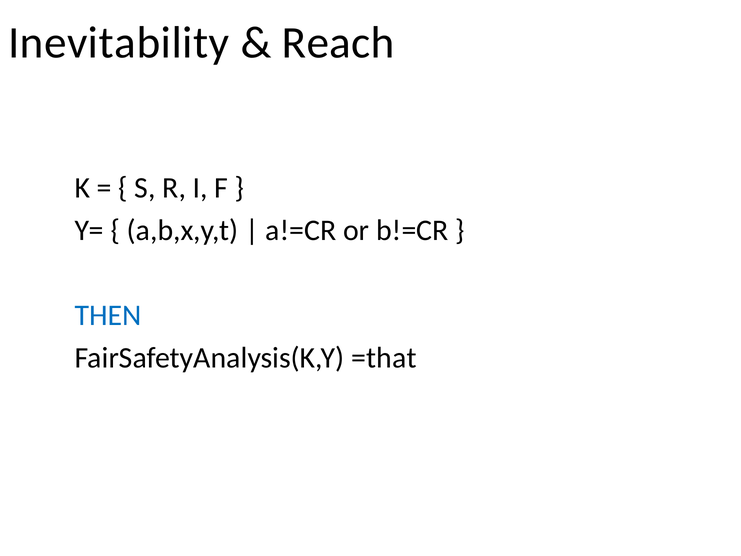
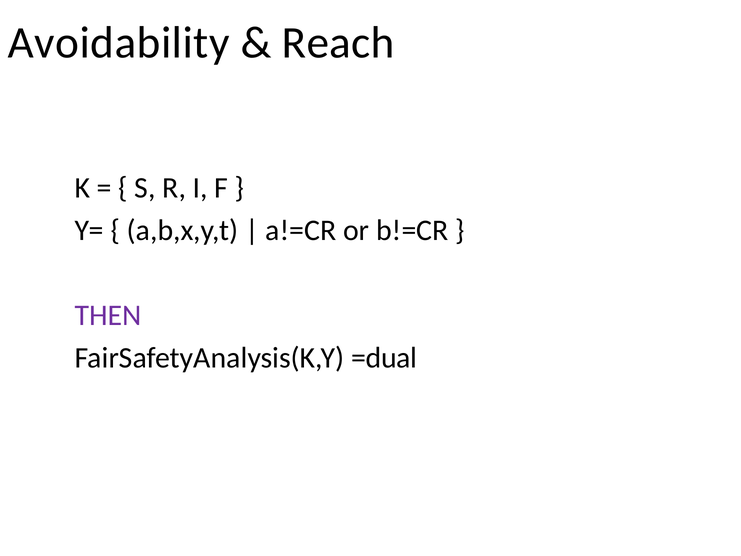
Inevitability: Inevitability -> Avoidability (119, 43)
THEN colour: blue -> purple (108, 315)
=that: =that -> =dual (384, 358)
